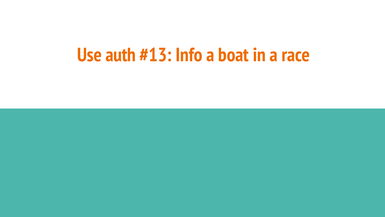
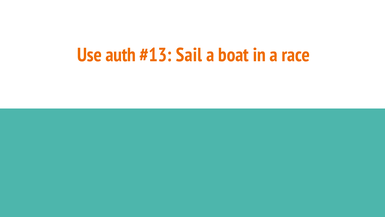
Info: Info -> Sail (189, 55)
